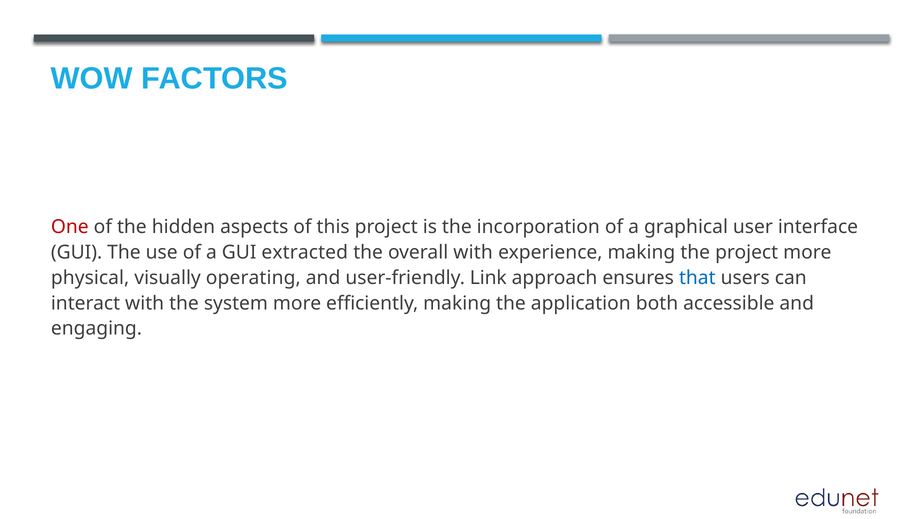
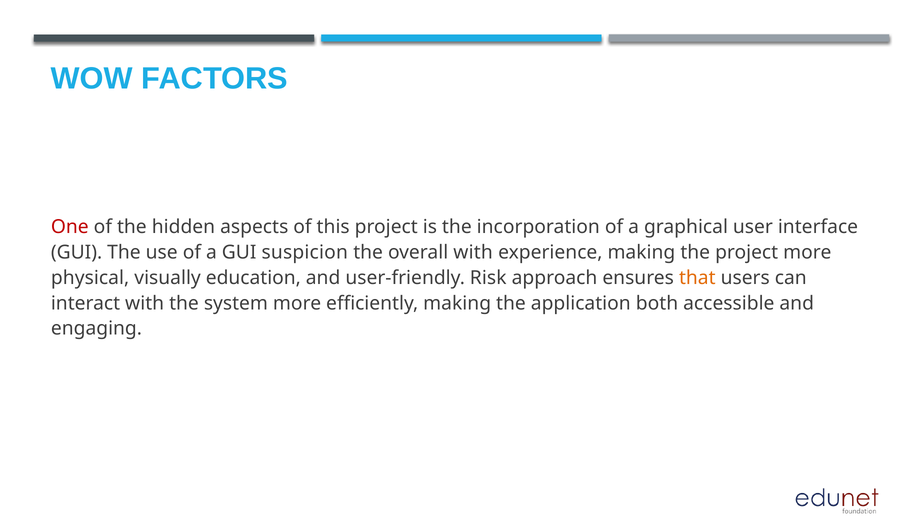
extracted: extracted -> suspicion (305, 253)
operating: operating -> education (253, 278)
Link: Link -> Risk (488, 278)
that colour: blue -> orange (697, 278)
